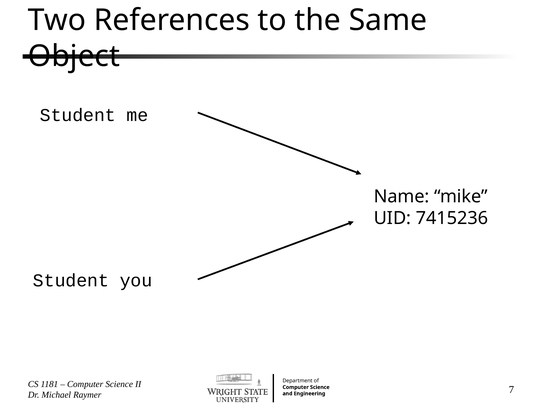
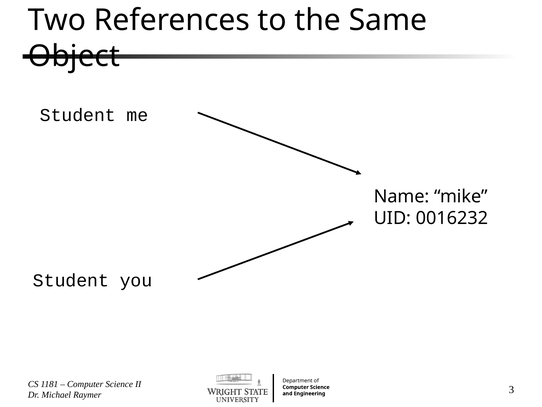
7415236: 7415236 -> 0016232 (452, 218)
7: 7 -> 3 (511, 389)
